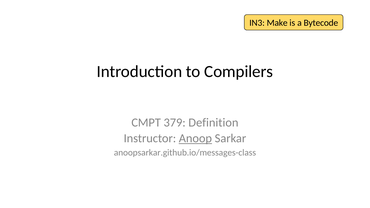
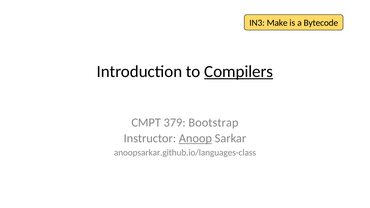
Compilers underline: none -> present (239, 72)
Definition: Definition -> Bootstrap (213, 123)
anoopsarkar.github.io/messages-class: anoopsarkar.github.io/messages-class -> anoopsarkar.github.io/languages-class (185, 153)
